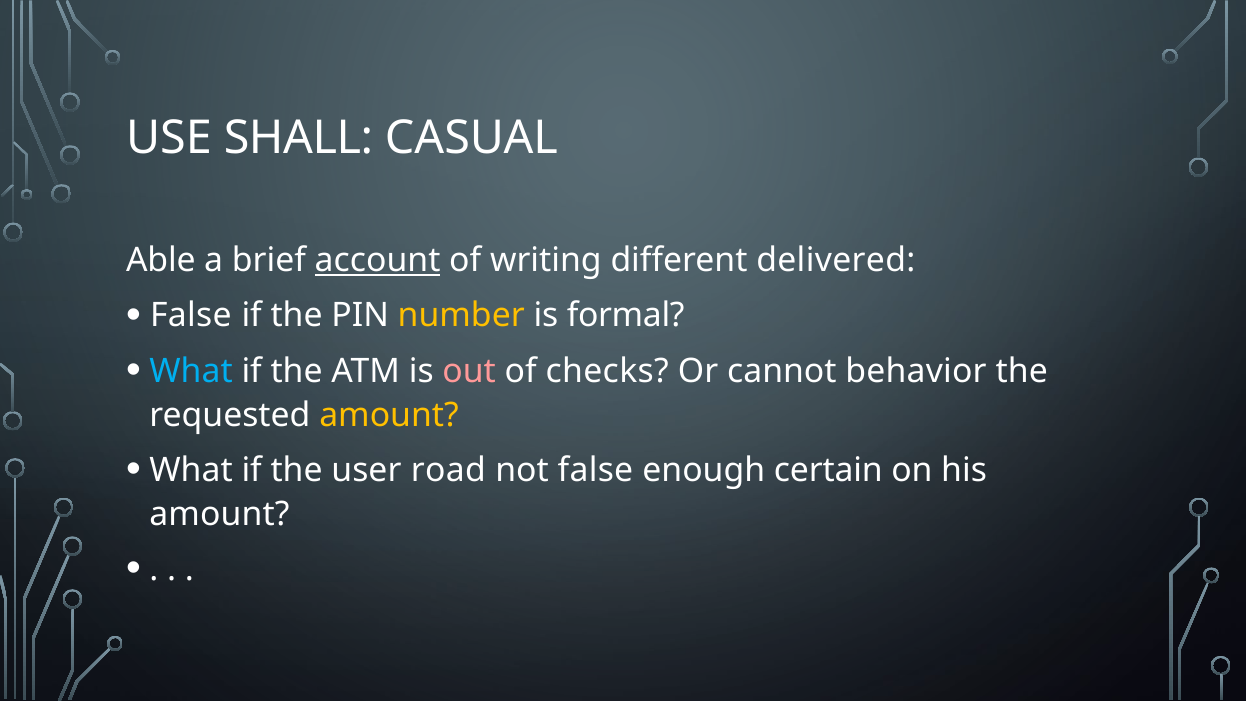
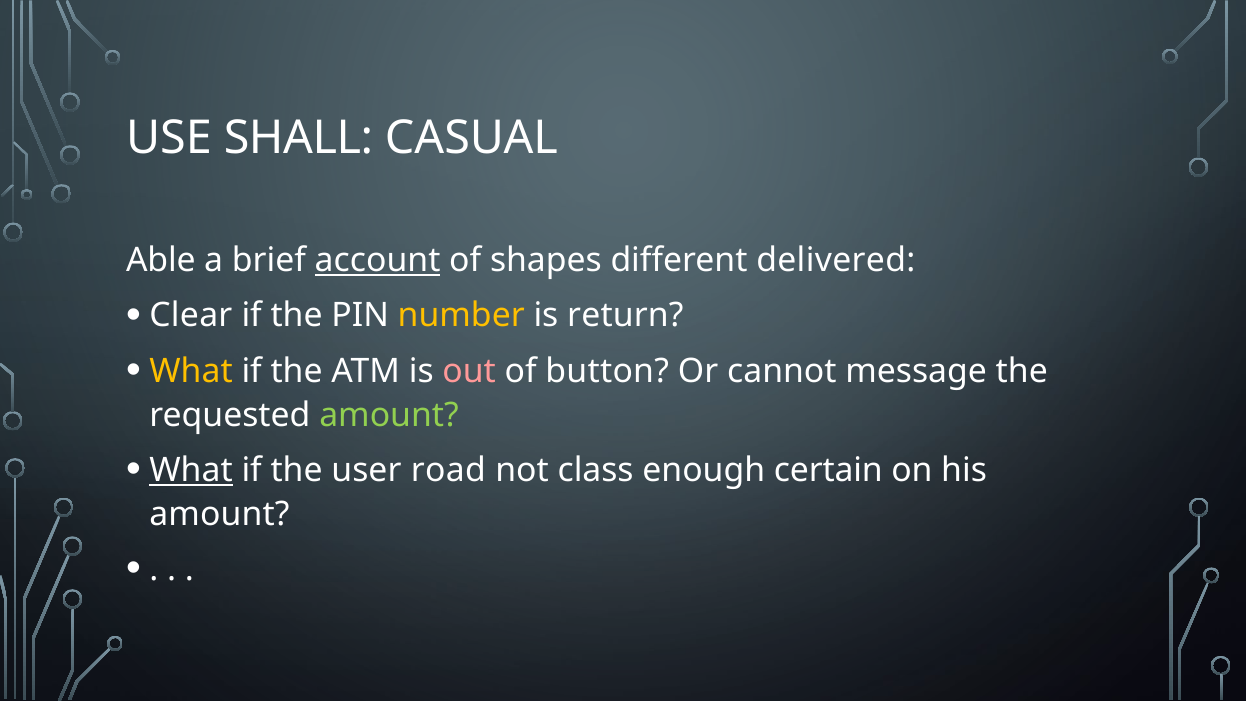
writing: writing -> shapes (546, 260)
False: False -> Clear (191, 316)
formal: formal -> return (625, 316)
What colour: light blue -> yellow (191, 371)
checks: checks -> button (607, 371)
behavior: behavior -> message (916, 371)
amount colour: yellow -> light green (389, 415)
What underline: none -> present (191, 470)
not false: false -> class (596, 470)
